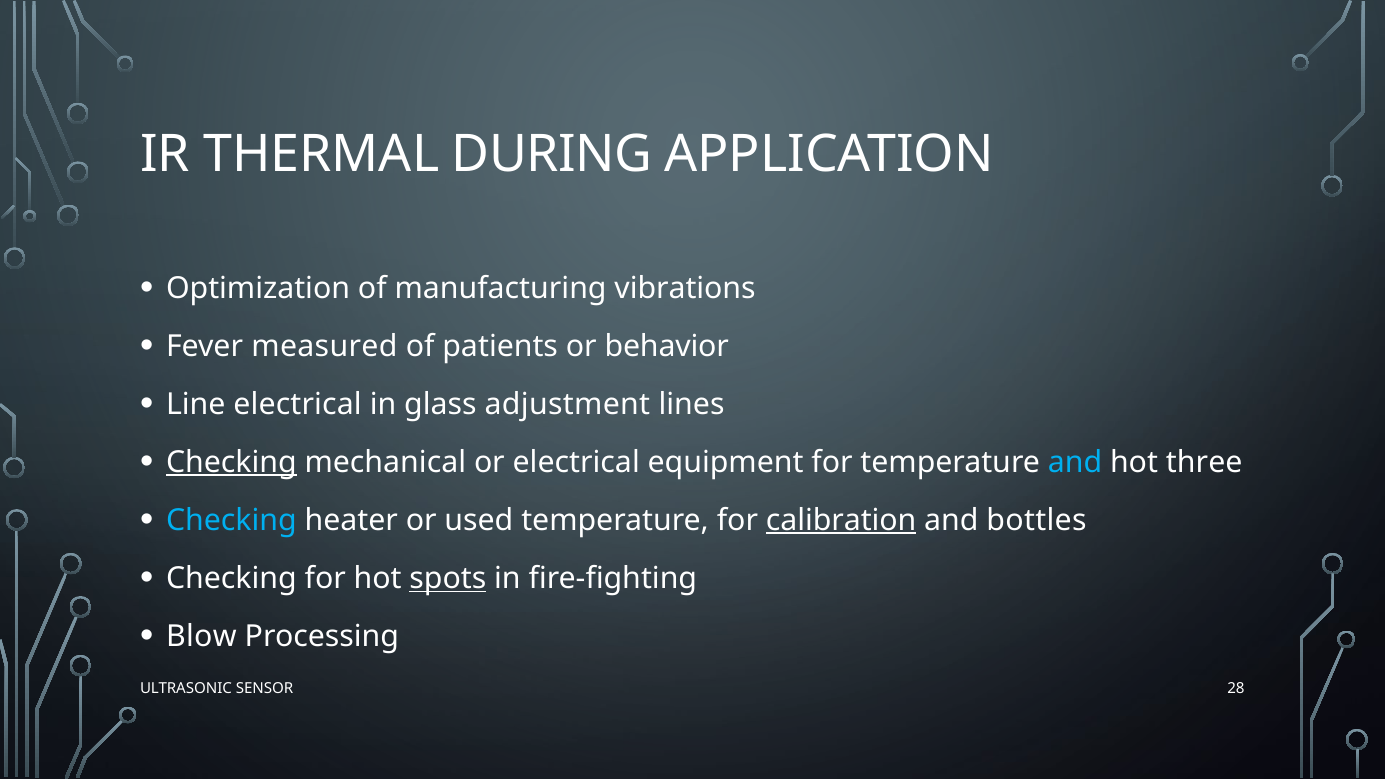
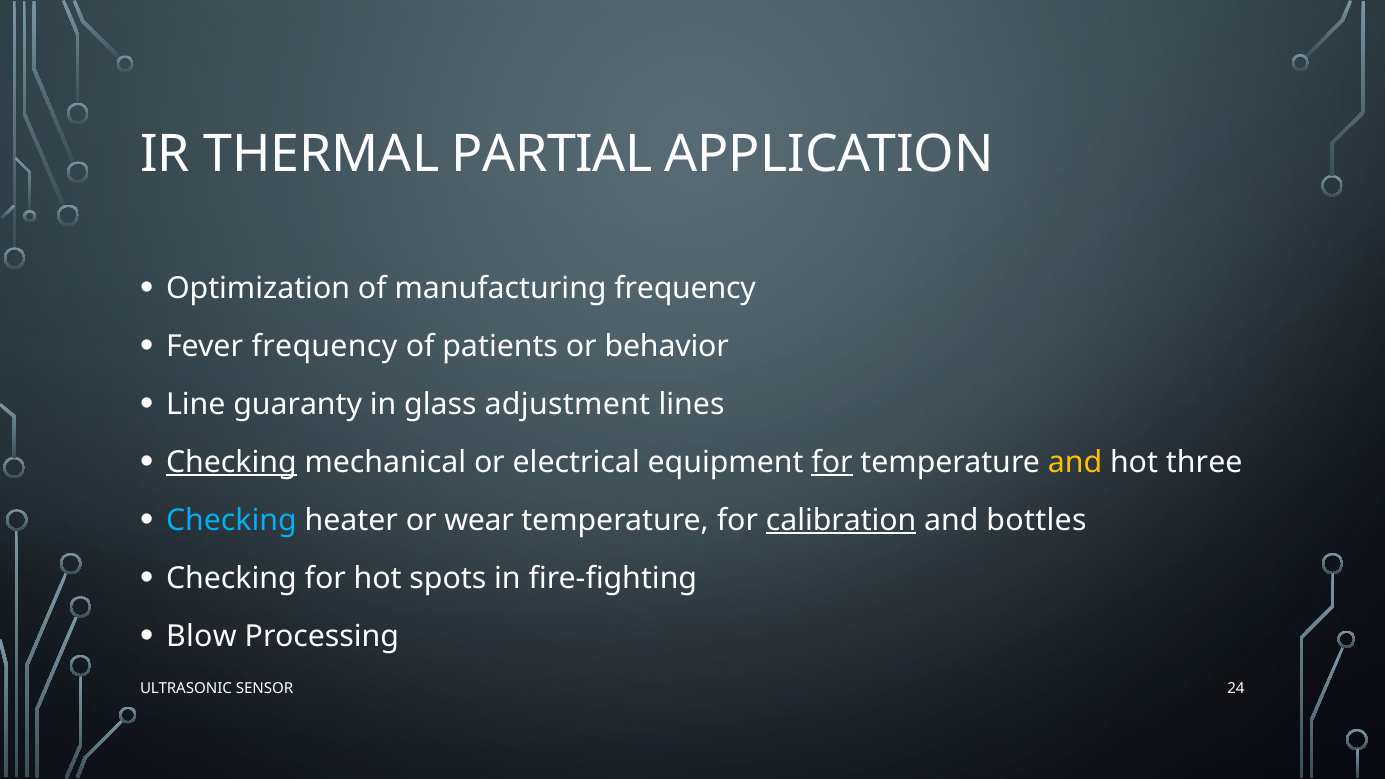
DURING: DURING -> PARTIAL (552, 154)
manufacturing vibrations: vibrations -> frequency (685, 288)
Fever measured: measured -> frequency (324, 346)
Line electrical: electrical -> guaranty (298, 404)
for underline: none -> present (832, 462)
and colour: light blue -> yellow (1075, 462)
used: used -> wear (479, 520)
spots underline: present -> none (448, 578)
28: 28 -> 24 (1236, 689)
